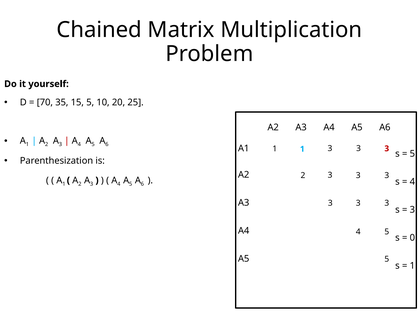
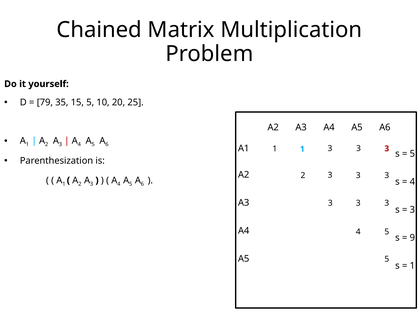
70: 70 -> 79 (45, 102)
0: 0 -> 9 (412, 237)
